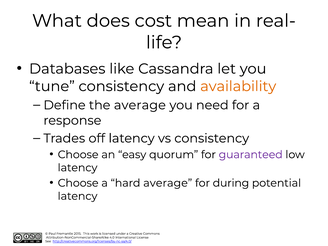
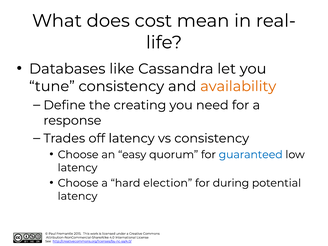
the average: average -> creating (140, 105)
guaranteed colour: purple -> blue (251, 155)
hard average: average -> election (168, 183)
